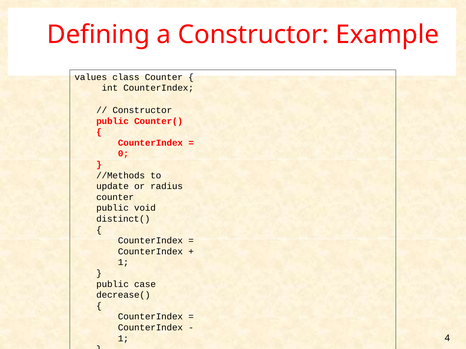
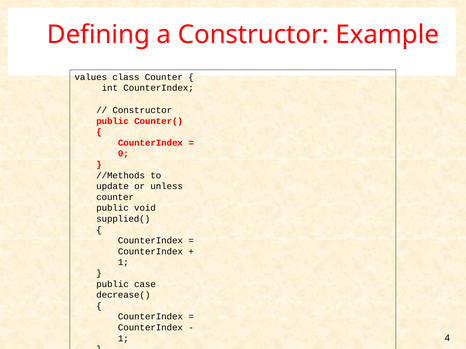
radius: radius -> unless (167, 187)
distinct(: distinct( -> supplied( (123, 219)
